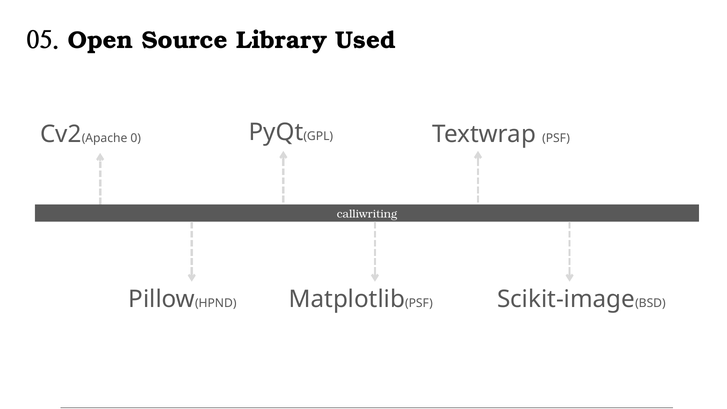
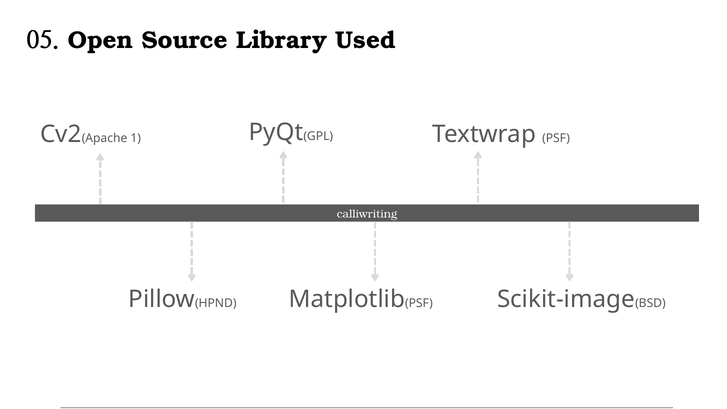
0: 0 -> 1 (136, 138)
